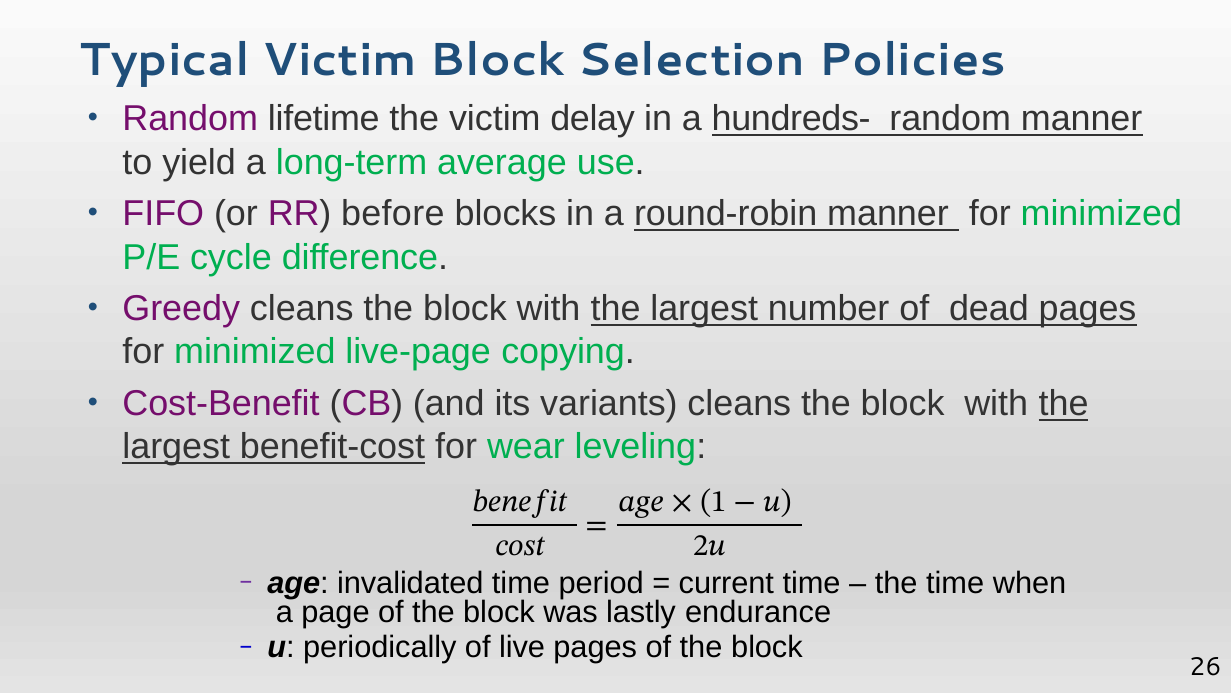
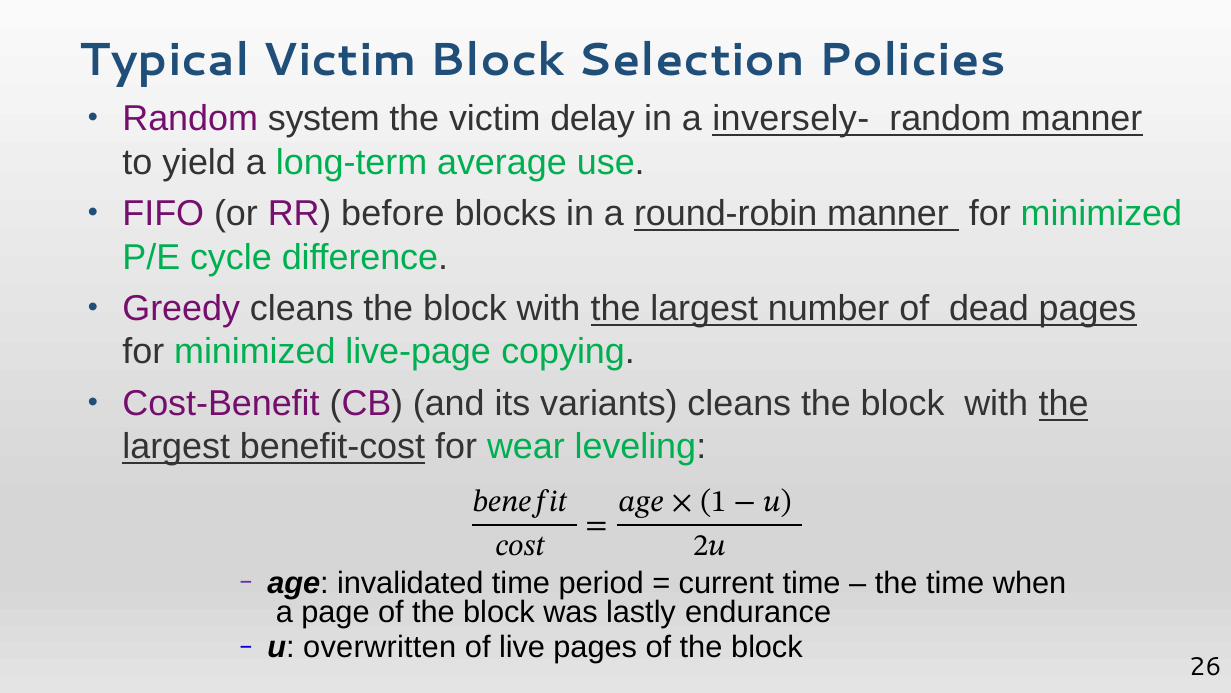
lifetime: lifetime -> system (324, 119)
hundreds-: hundreds- -> inversely- (791, 119)
periodically: periodically -> overwritten (380, 647)
